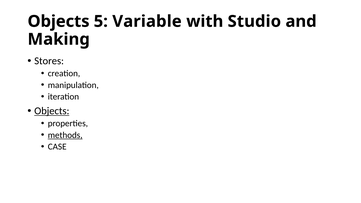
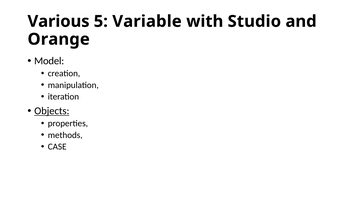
Objects: Objects -> Various (59, 21)
Making: Making -> Orange (59, 39)
Stores: Stores -> Model (49, 61)
methods underline: present -> none (65, 135)
